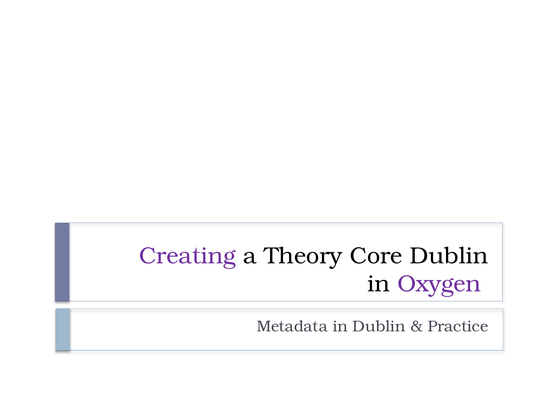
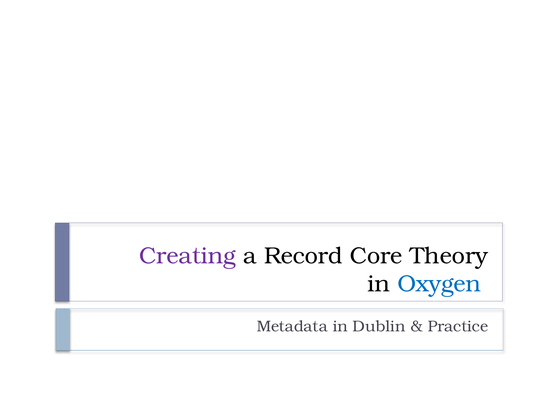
Theory: Theory -> Record (303, 256)
Core Dublin: Dublin -> Theory (449, 256)
Oxygen colour: purple -> blue (439, 284)
